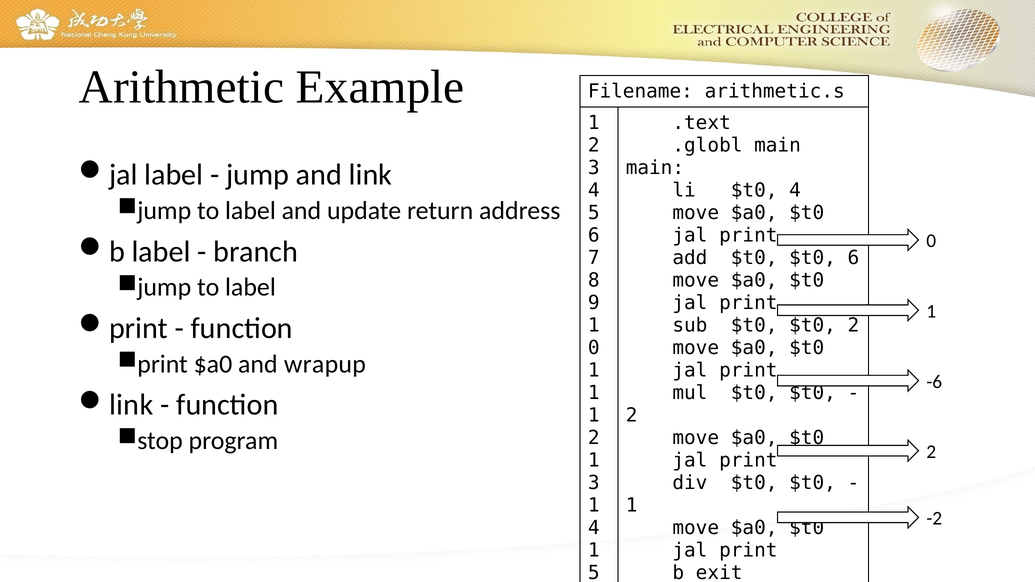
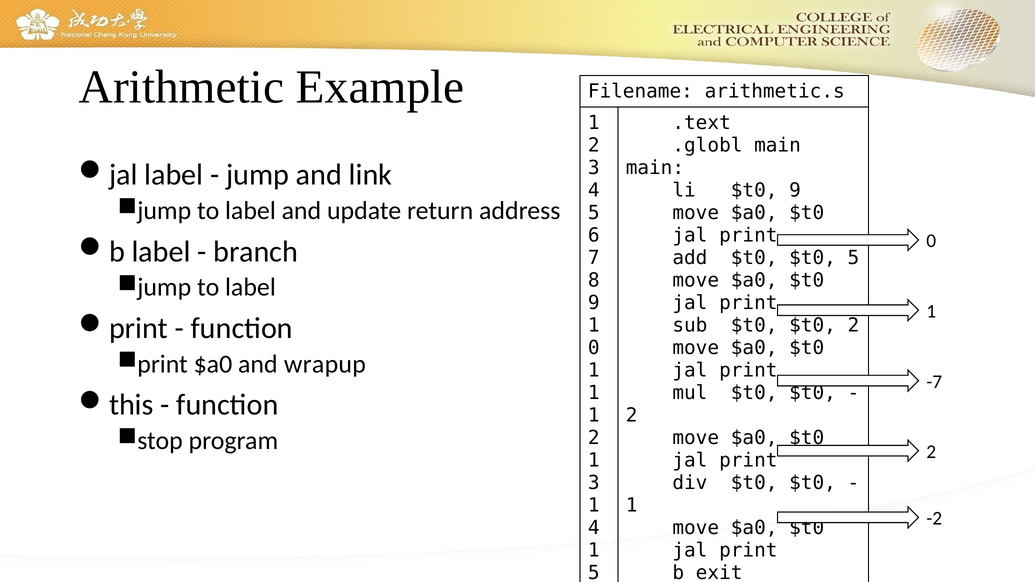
$t0 4: 4 -> 9 (795, 190)
$t0 6: 6 -> 5 (853, 258)
-6: -6 -> -7 (934, 382)
link: link -> this (131, 405)
